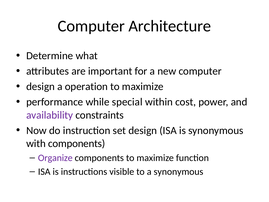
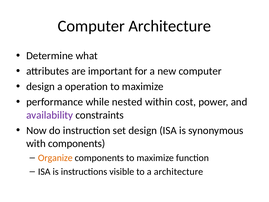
special: special -> nested (127, 102)
Organize colour: purple -> orange (55, 158)
a synonymous: synonymous -> architecture (178, 171)
